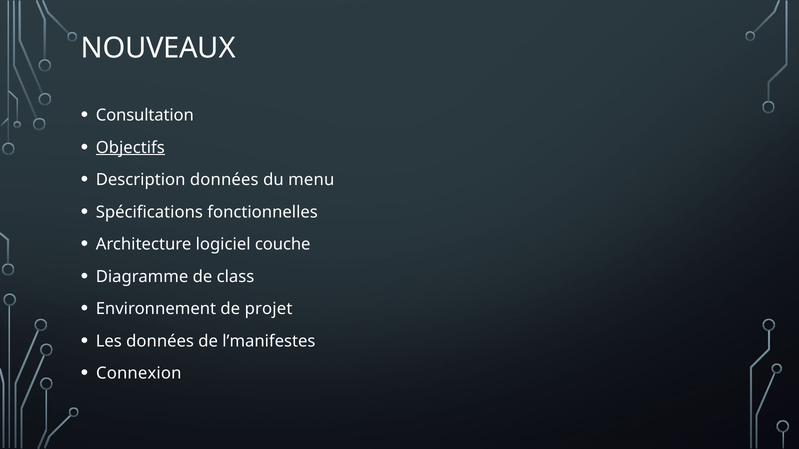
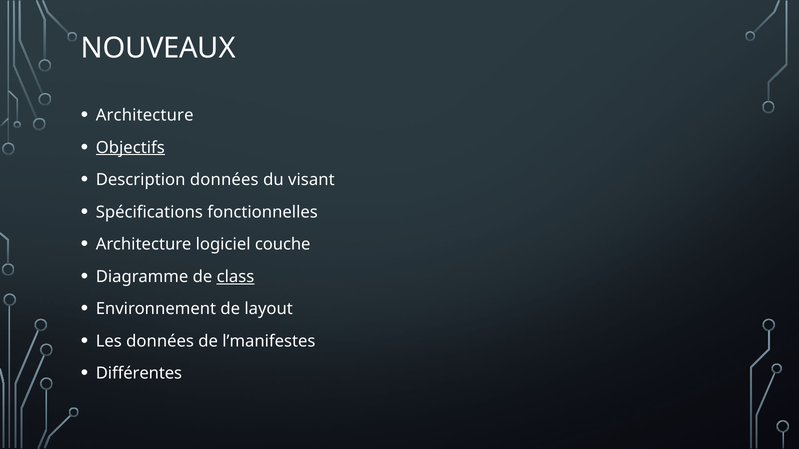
Consultation: Consultation -> Architecture (145, 115)
menu: menu -> visant (311, 180)
class underline: none -> present (235, 277)
projet: projet -> layout (269, 309)
Connexion: Connexion -> Différentes (139, 374)
